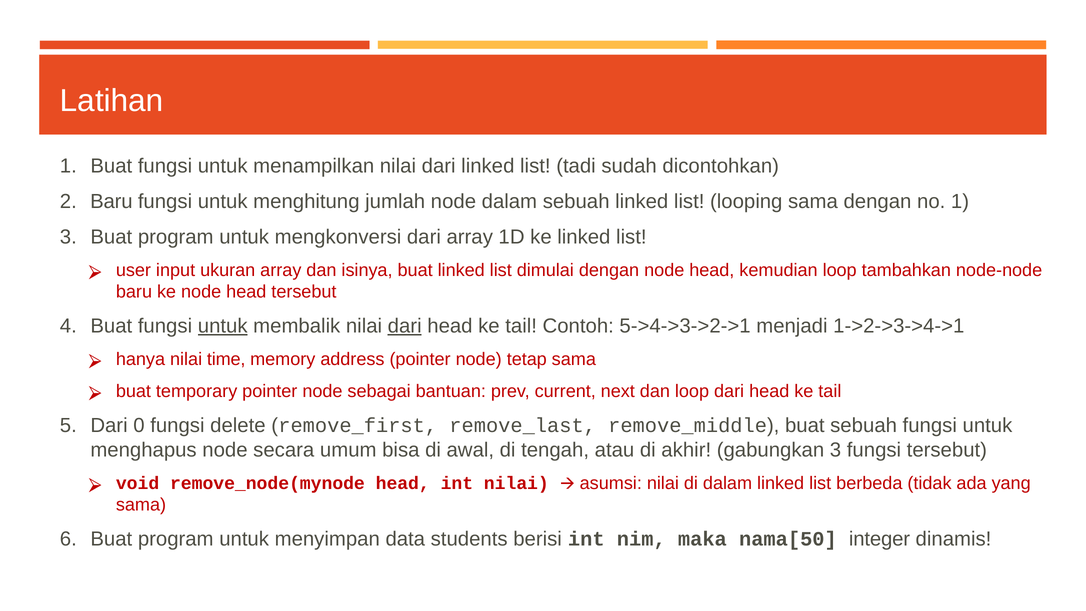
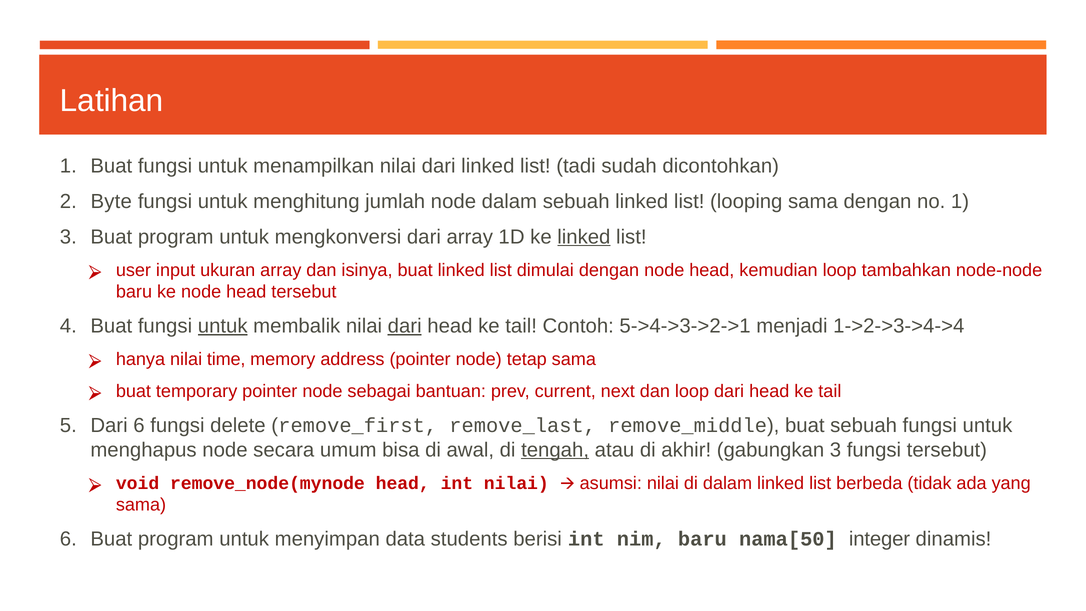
Baru: Baru -> Byte (111, 201)
linked underline: none -> present (584, 237)
1->2->3->4->1: 1->2->3->4->1 -> 1->2->3->4->4 (899, 326)
Dari 0: 0 -> 6 (139, 425)
tengah underline: none -> present (555, 450)
nim maka: maka -> baru (702, 539)
